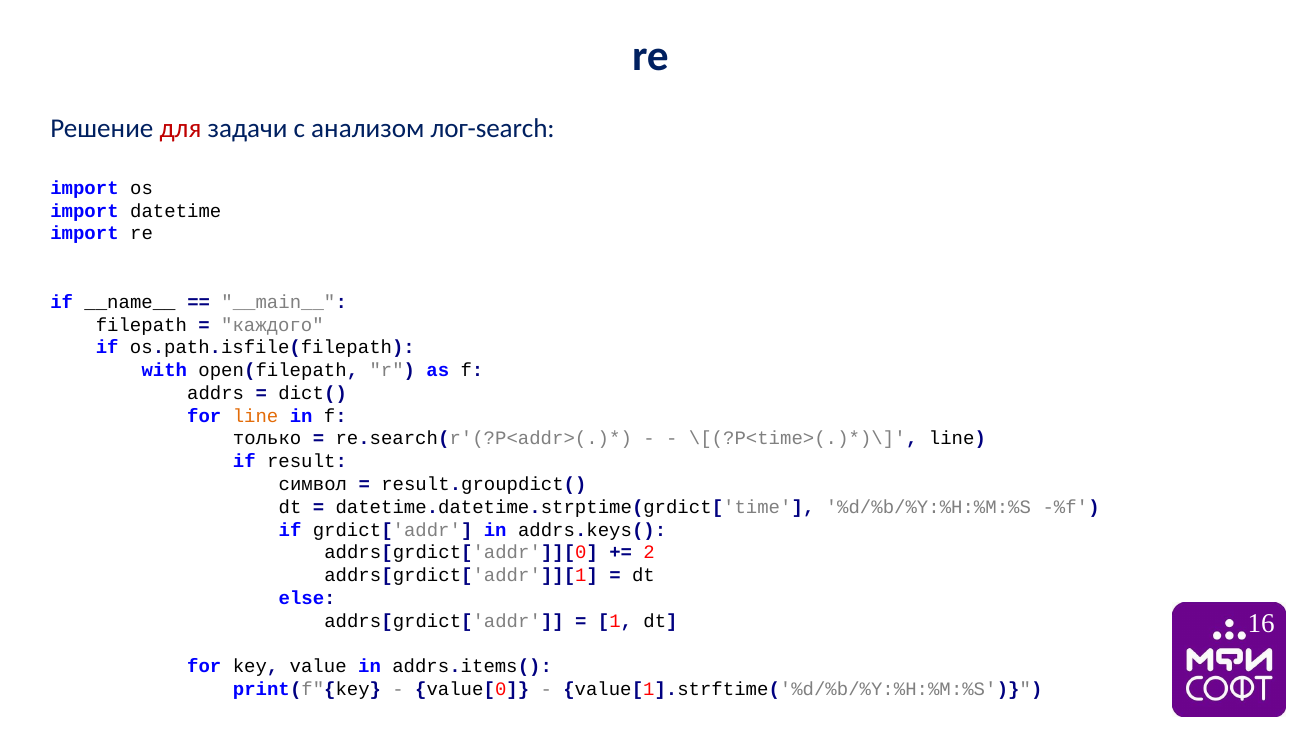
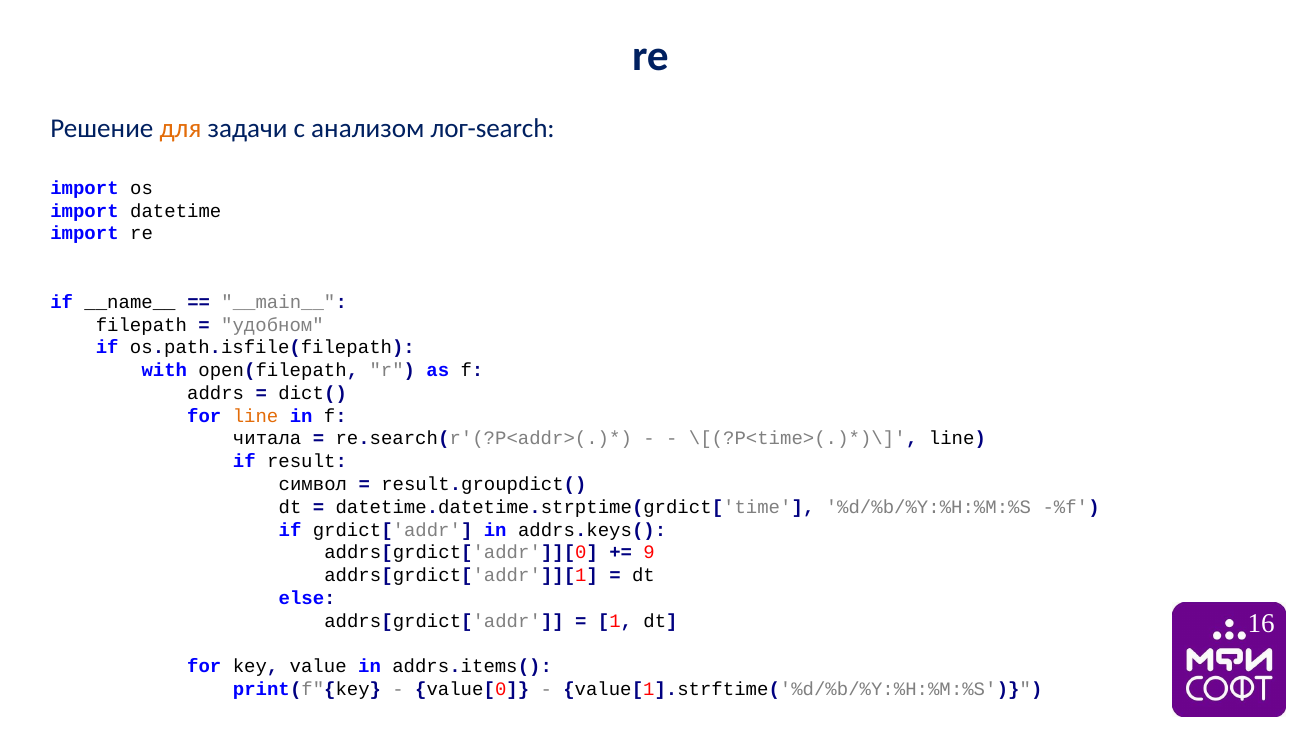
для colour: red -> orange (180, 128)
каждого: каждого -> удобном (272, 325)
только: только -> читала (267, 439)
2: 2 -> 9 (649, 552)
